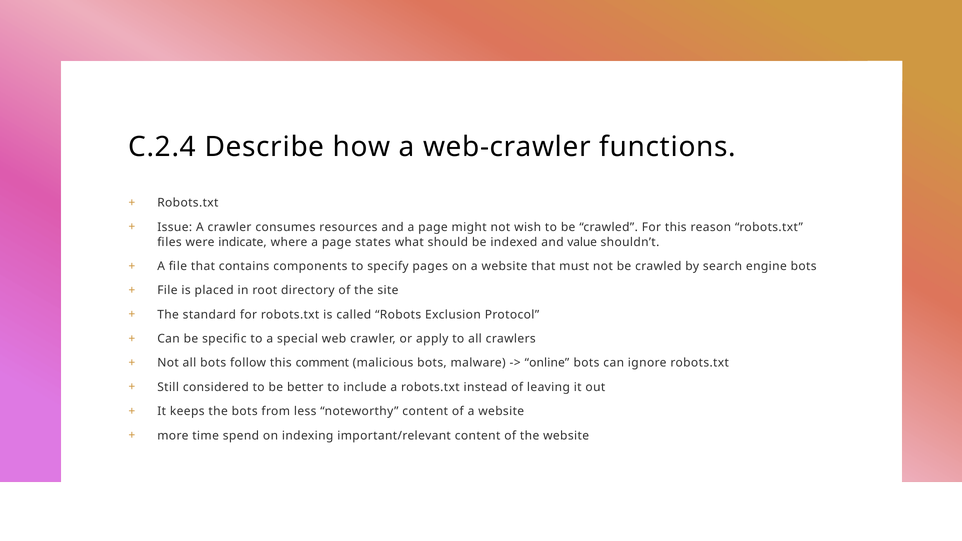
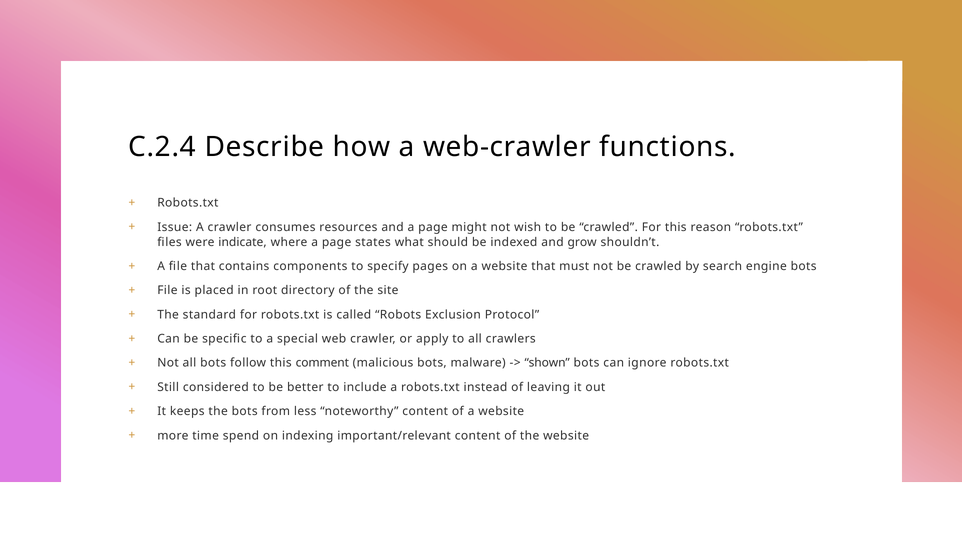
value: value -> grow (582, 242)
online: online -> shown (547, 363)
